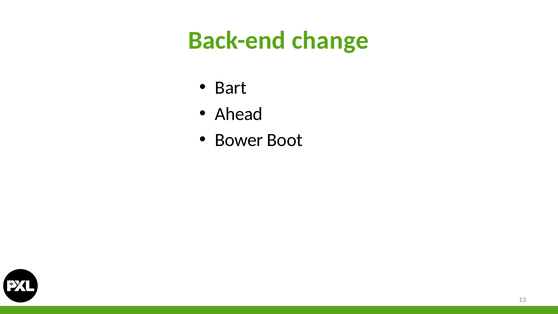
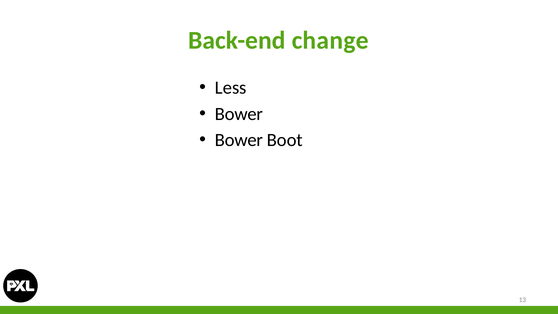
Bart: Bart -> Less (231, 88)
Ahead: Ahead -> Bower (239, 114)
